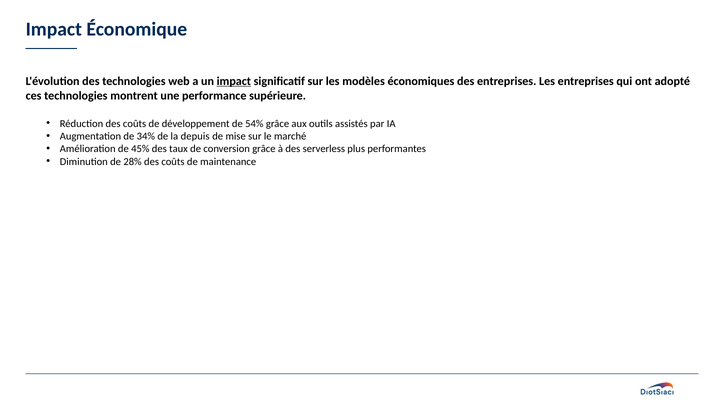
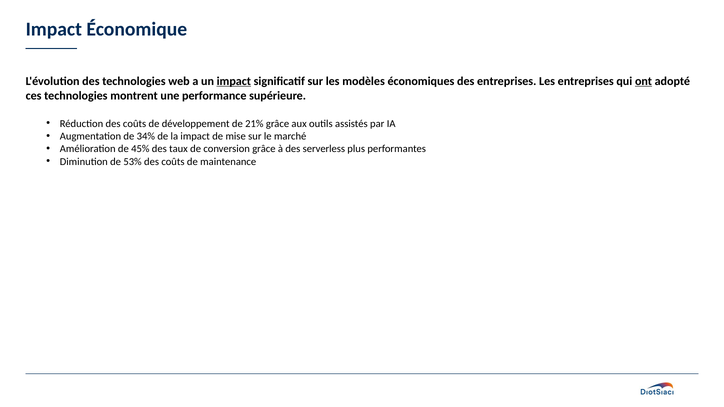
ont underline: none -> present (644, 81)
54%: 54% -> 21% (254, 124)
la depuis: depuis -> impact (195, 136)
28%: 28% -> 53% (133, 162)
